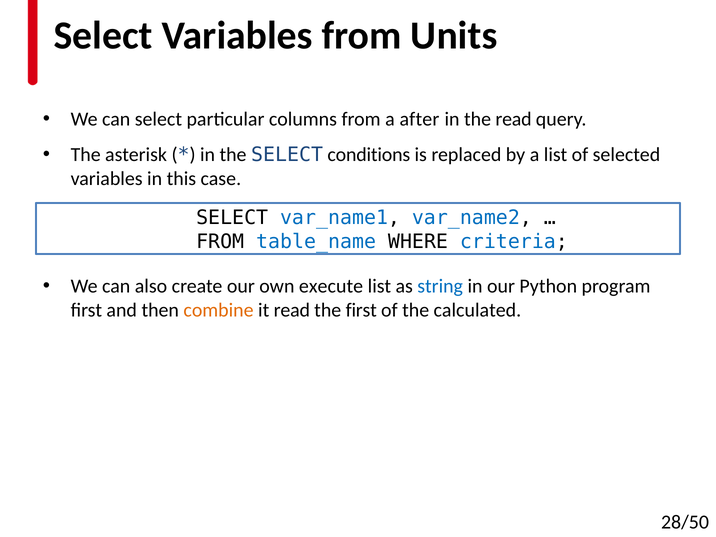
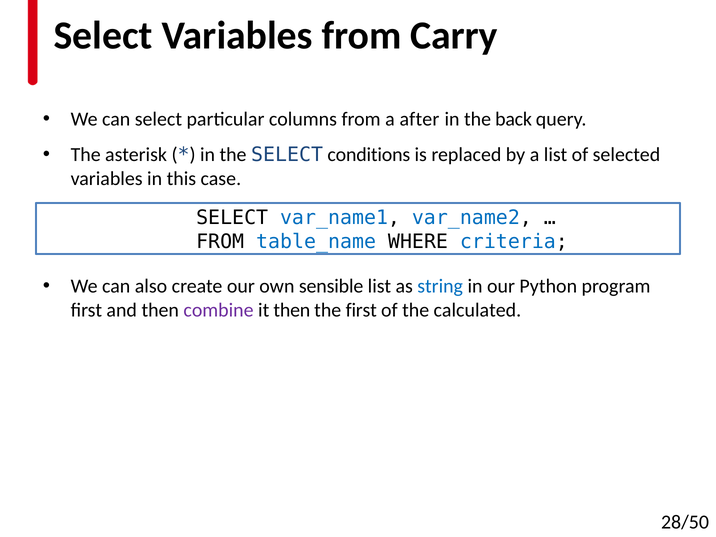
Units: Units -> Carry (454, 36)
the read: read -> back (514, 119)
execute: execute -> sensible (331, 286)
combine colour: orange -> purple (219, 310)
it read: read -> then (292, 310)
